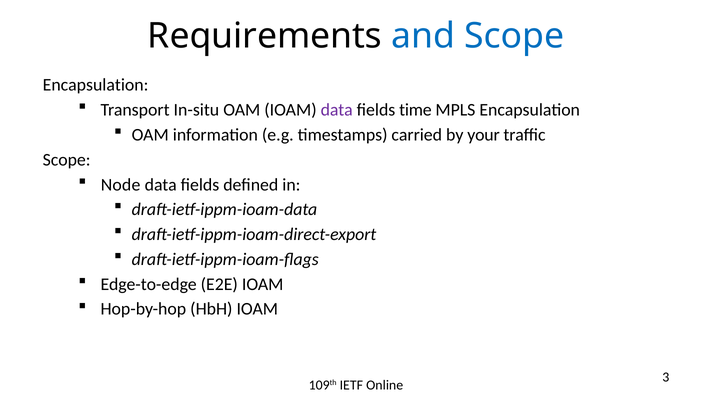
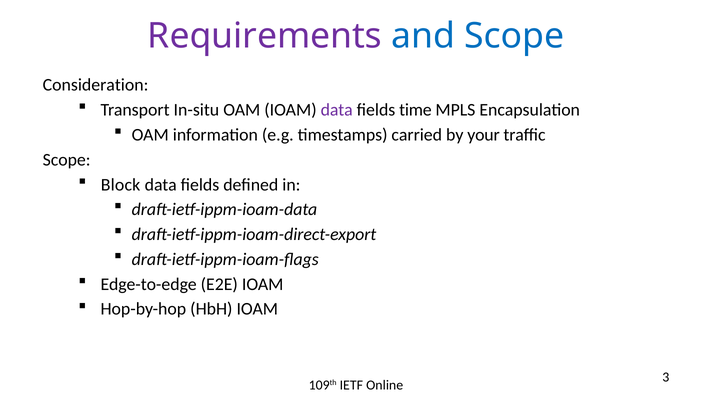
Requirements colour: black -> purple (265, 36)
Encapsulation: Encapsulation -> Consideration (96, 85)
Node: Node -> Block (121, 185)
